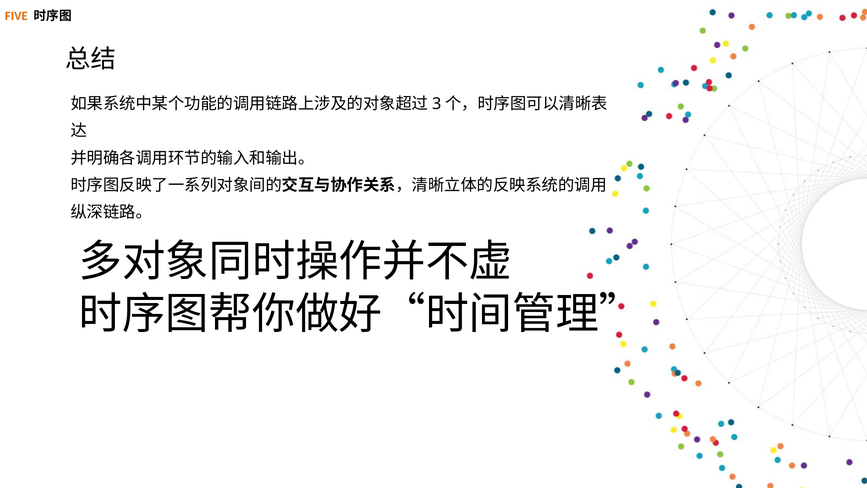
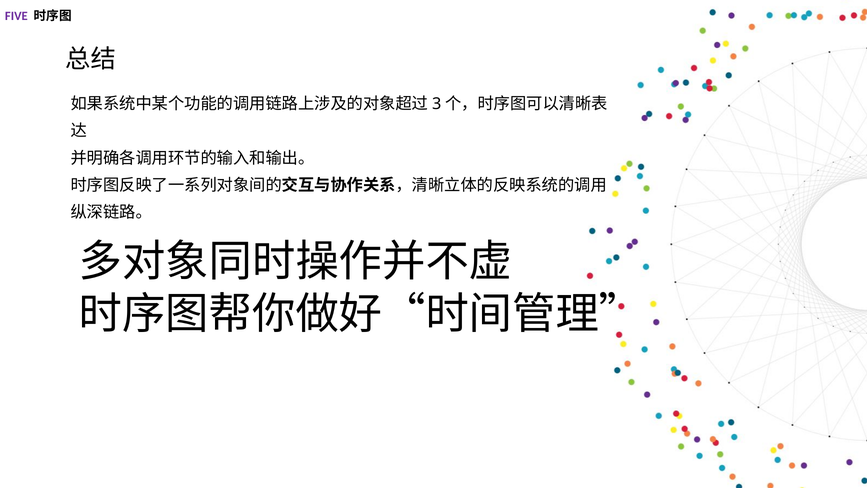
FIVE colour: orange -> purple (16, 16)
